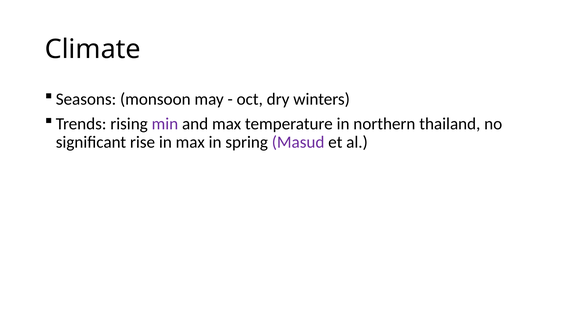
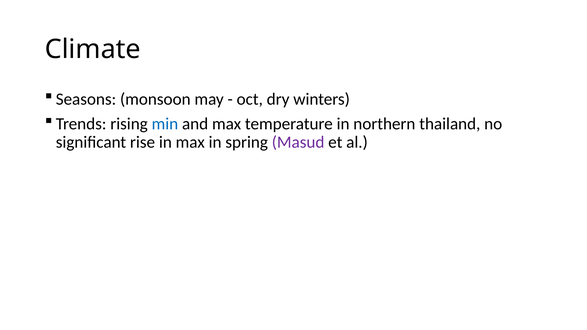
min colour: purple -> blue (165, 124)
